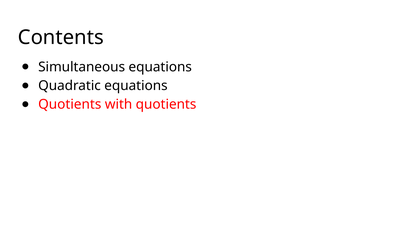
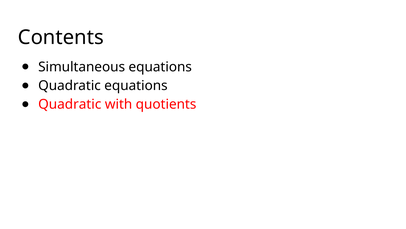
Quotients: Quotients -> Quadratic (70, 104)
